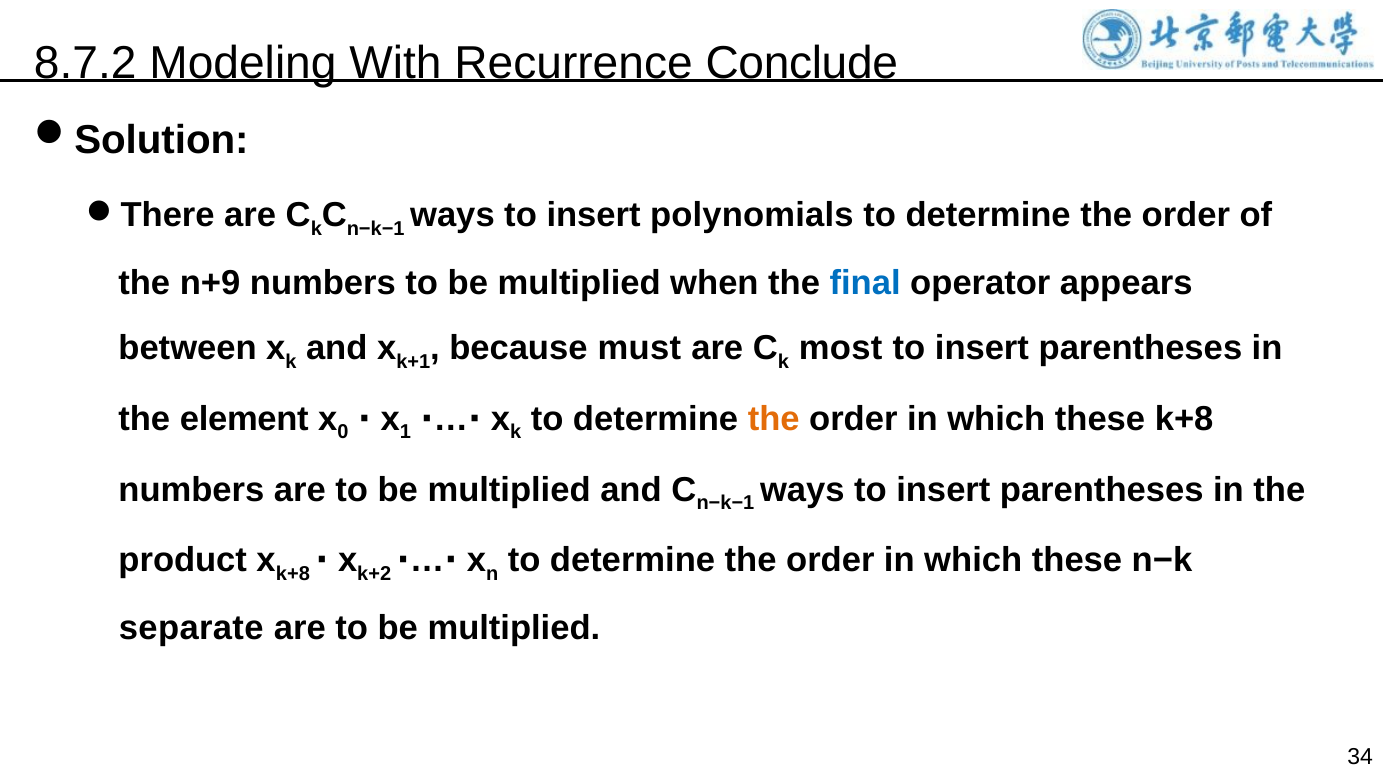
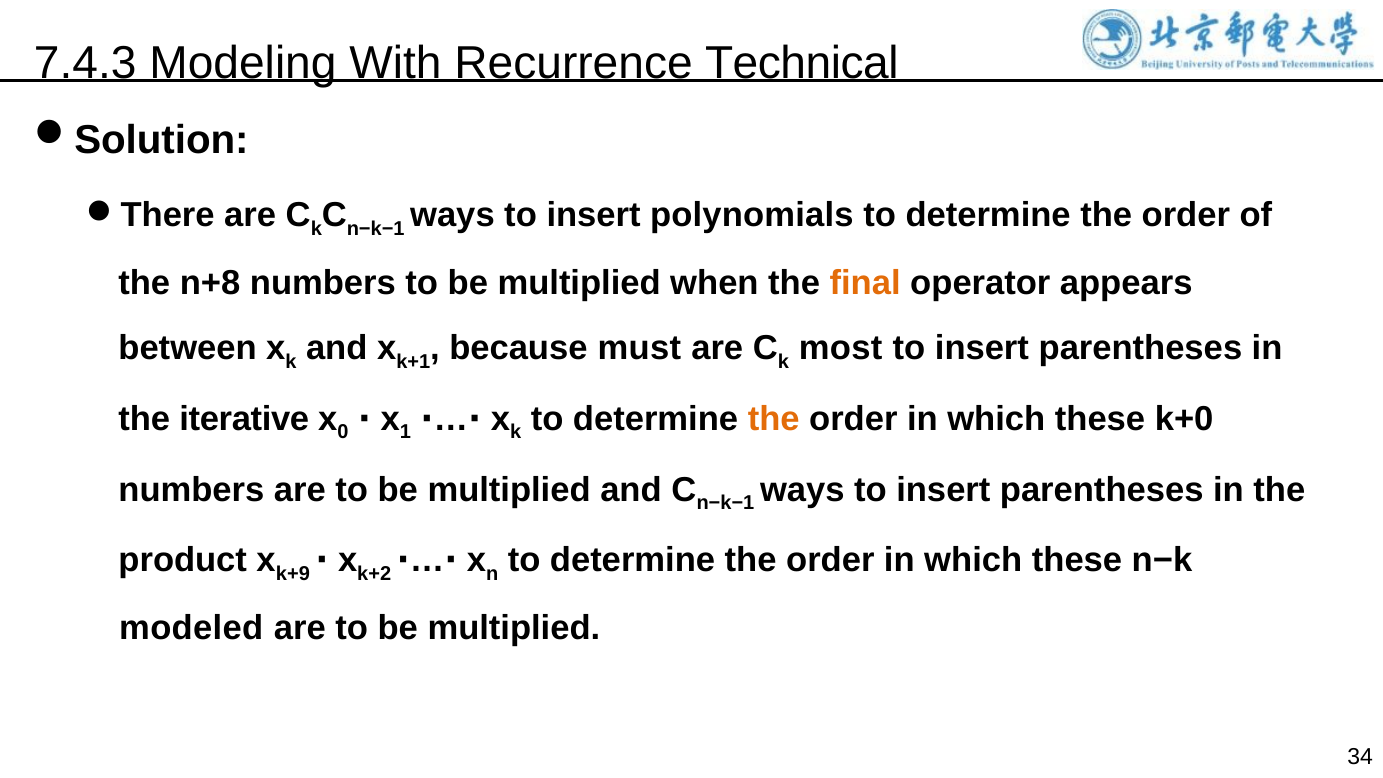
8.7.2: 8.7.2 -> 7.4.3 (85, 64)
Conclude: Conclude -> Technical (802, 64)
n+9: n+9 -> n+8 (210, 283)
final colour: blue -> orange (865, 283)
element: element -> iterative (244, 419)
these k+8: k+8 -> k+0 (1184, 419)
k+8: k+8 -> k+9 (293, 574)
separate: separate -> modeled (191, 628)
